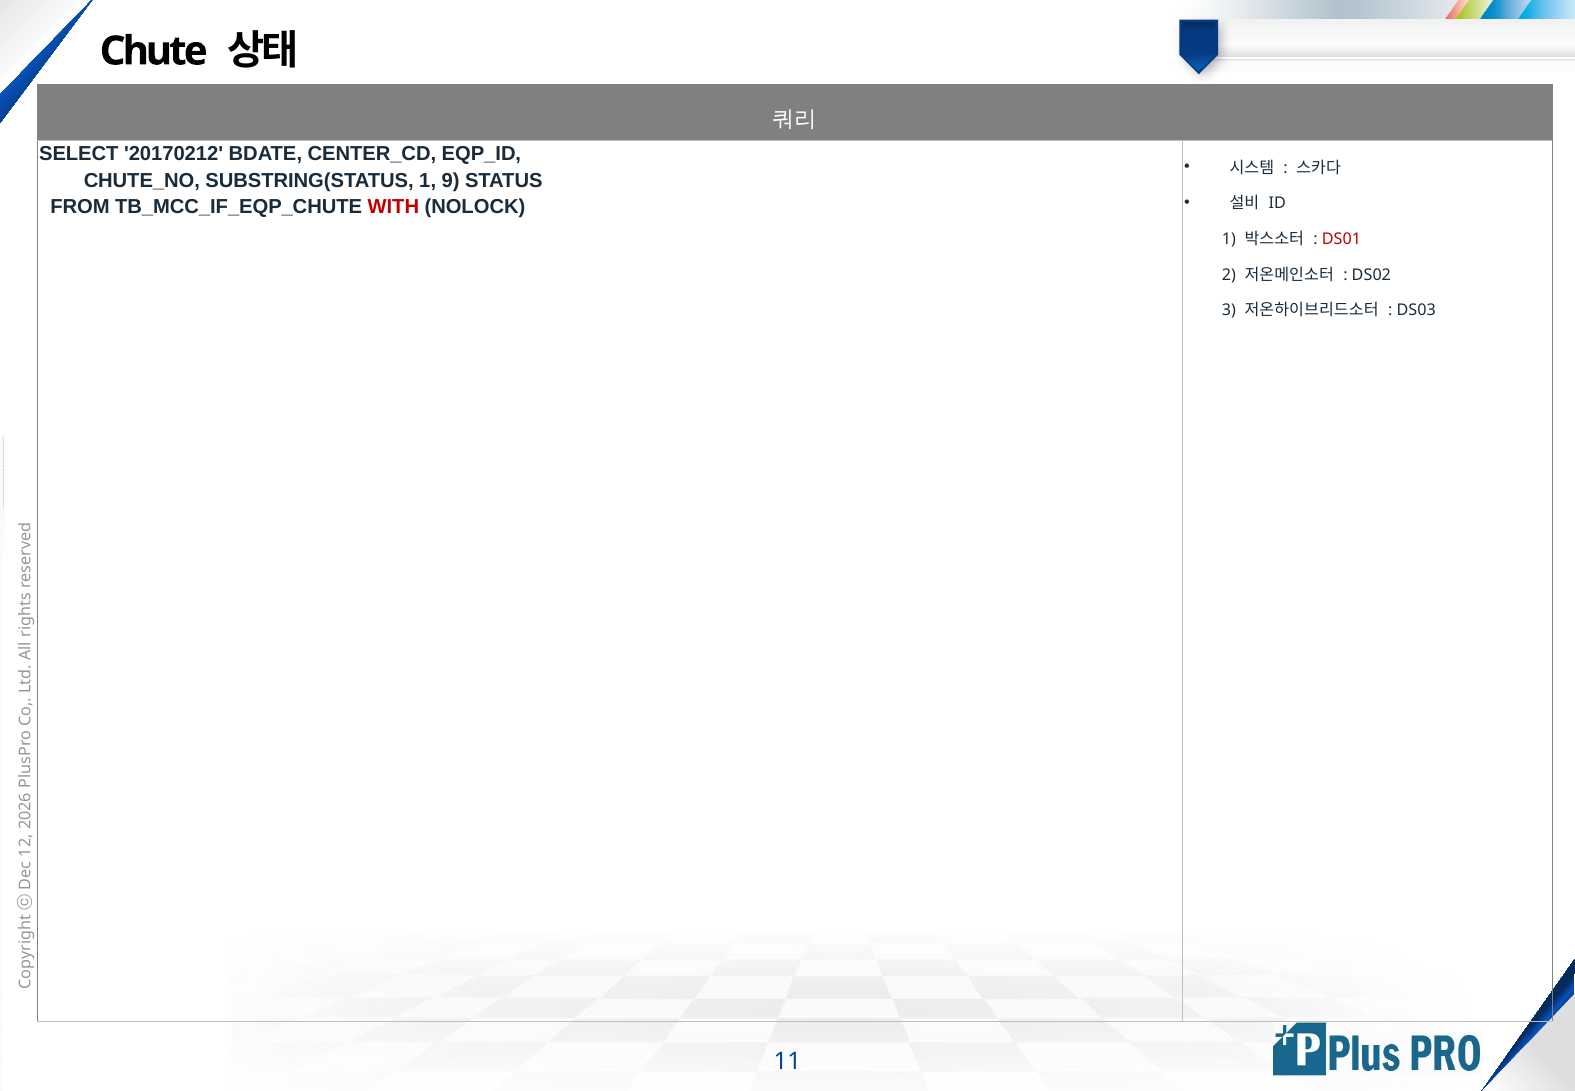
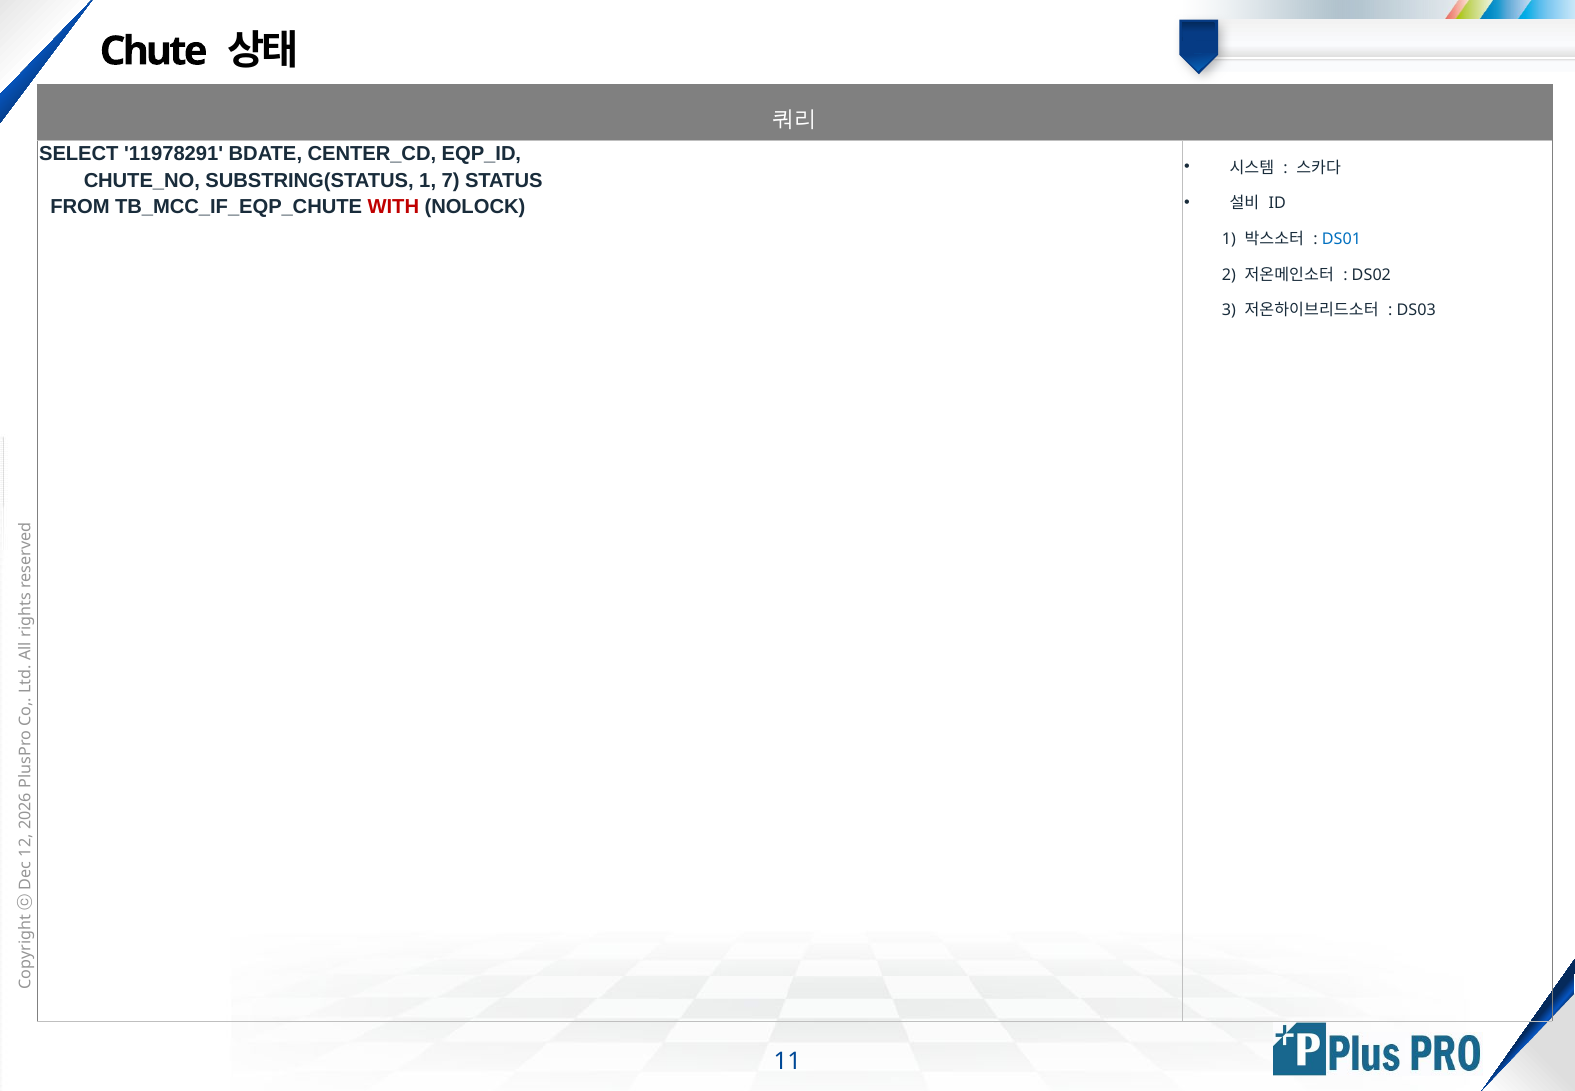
20170212: 20170212 -> 11978291 (174, 154)
9: 9 -> 7 (451, 181)
DS01 colour: red -> blue (1342, 239)
